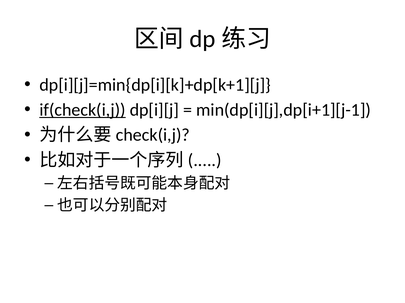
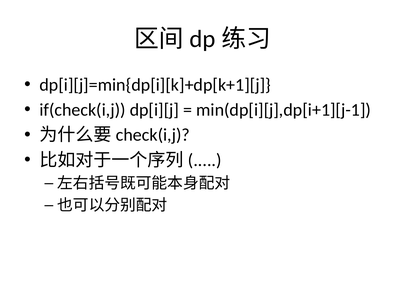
if(check(i,j underline: present -> none (83, 110)
